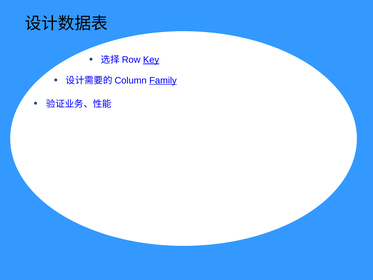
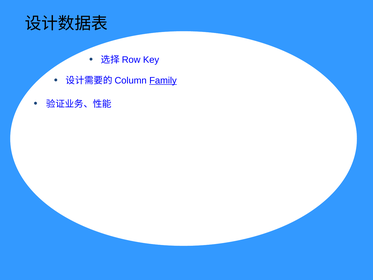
Key underline: present -> none (151, 60)
